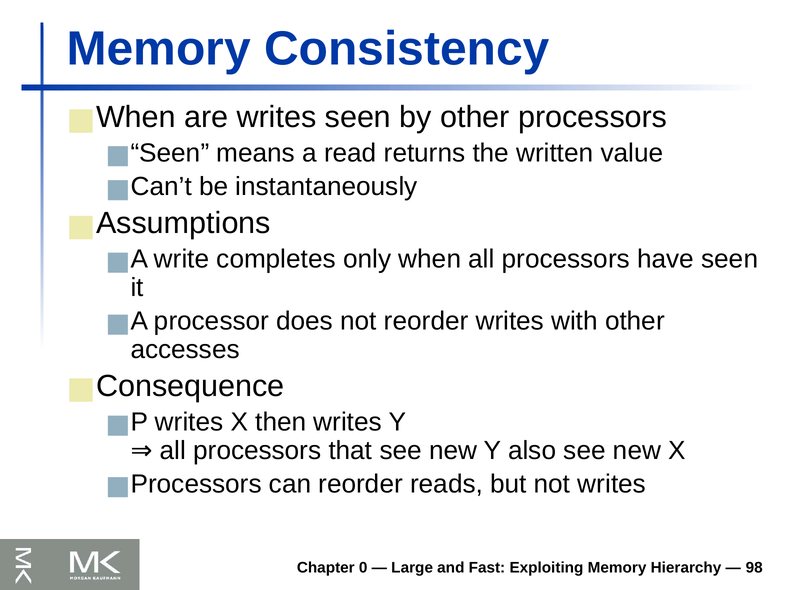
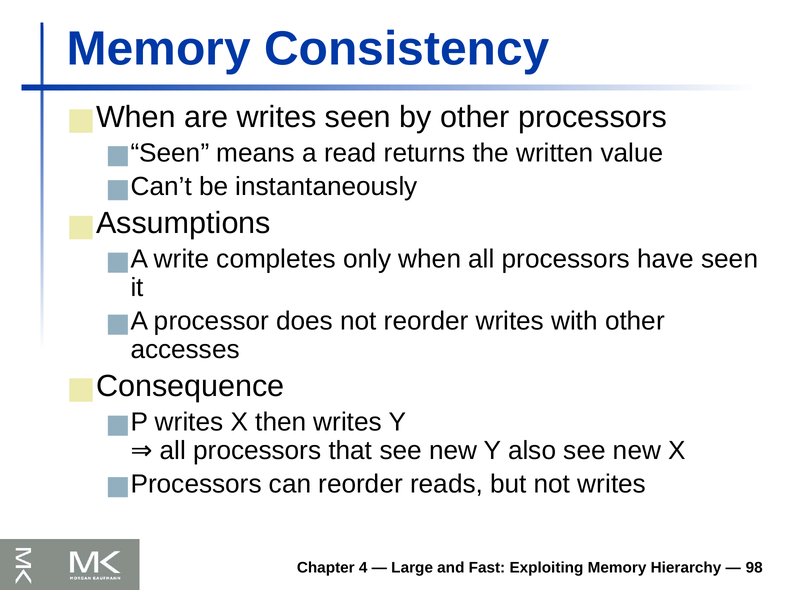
0: 0 -> 4 (363, 567)
